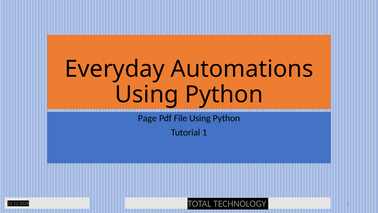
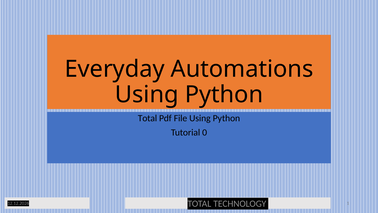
Page: Page -> Total (147, 118)
Tutorial 1: 1 -> 0 (205, 132)
